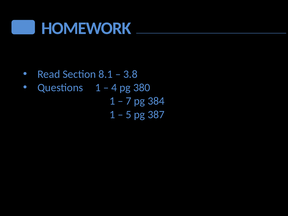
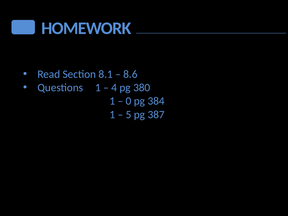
3.8: 3.8 -> 8.6 (130, 74)
7: 7 -> 0 (129, 101)
